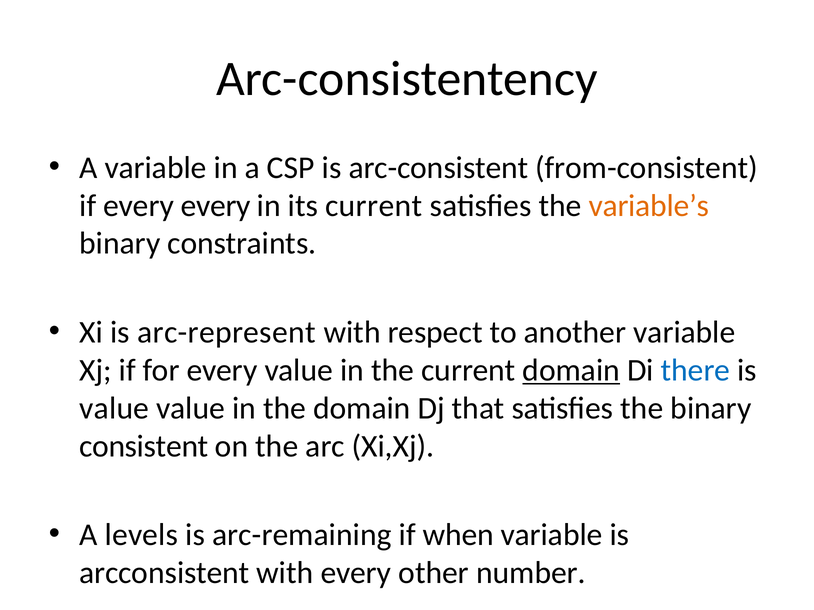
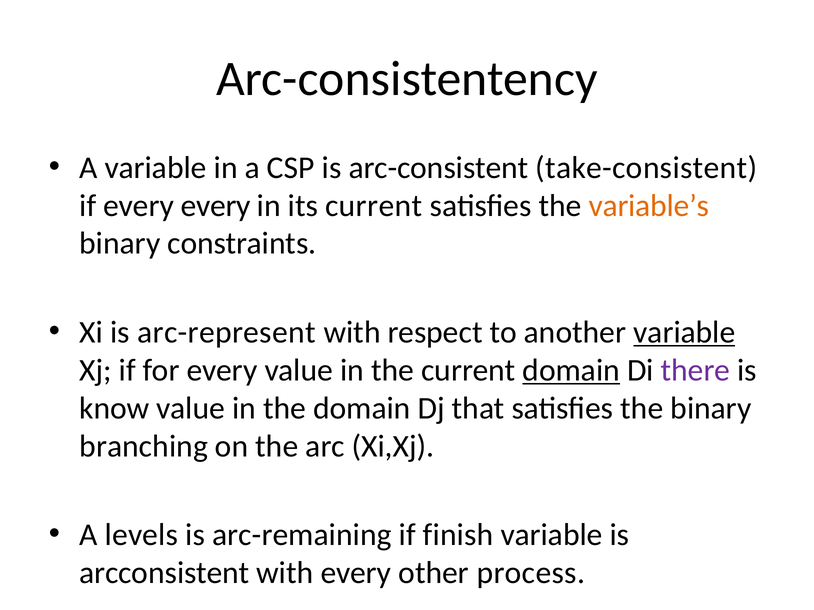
from-consistent: from-consistent -> take-consistent (646, 168)
variable underline: none -> present (684, 332)
there colour: blue -> purple (696, 370)
value: value -> know (114, 408)
consistent: consistent -> branching (144, 446)
when: when -> finish (458, 535)
number: number -> process (531, 573)
